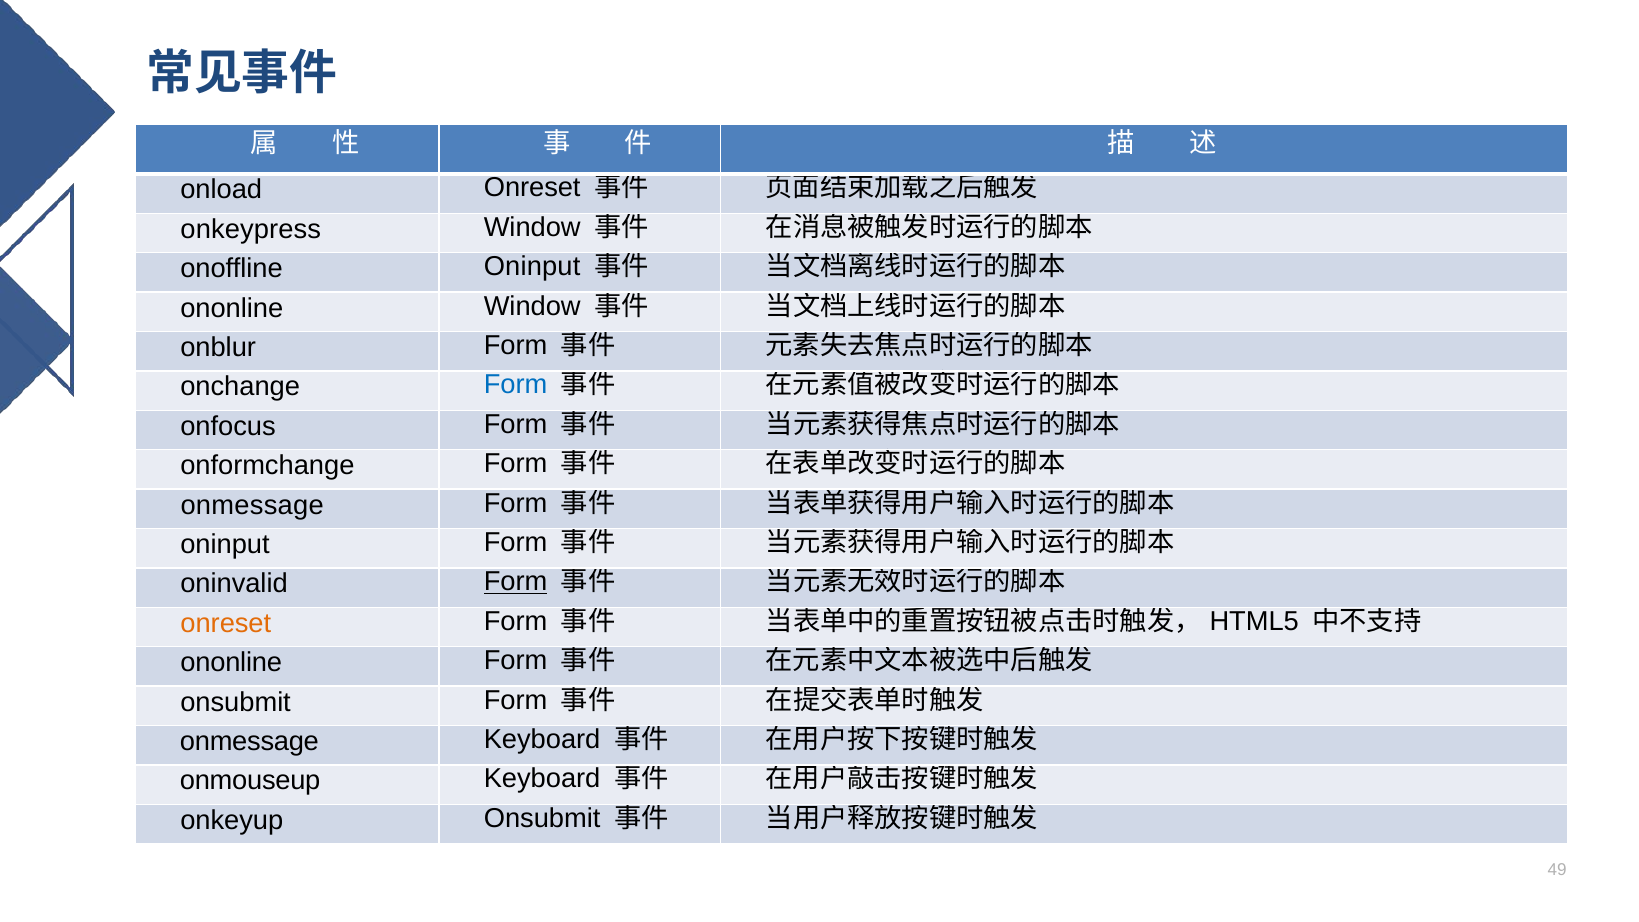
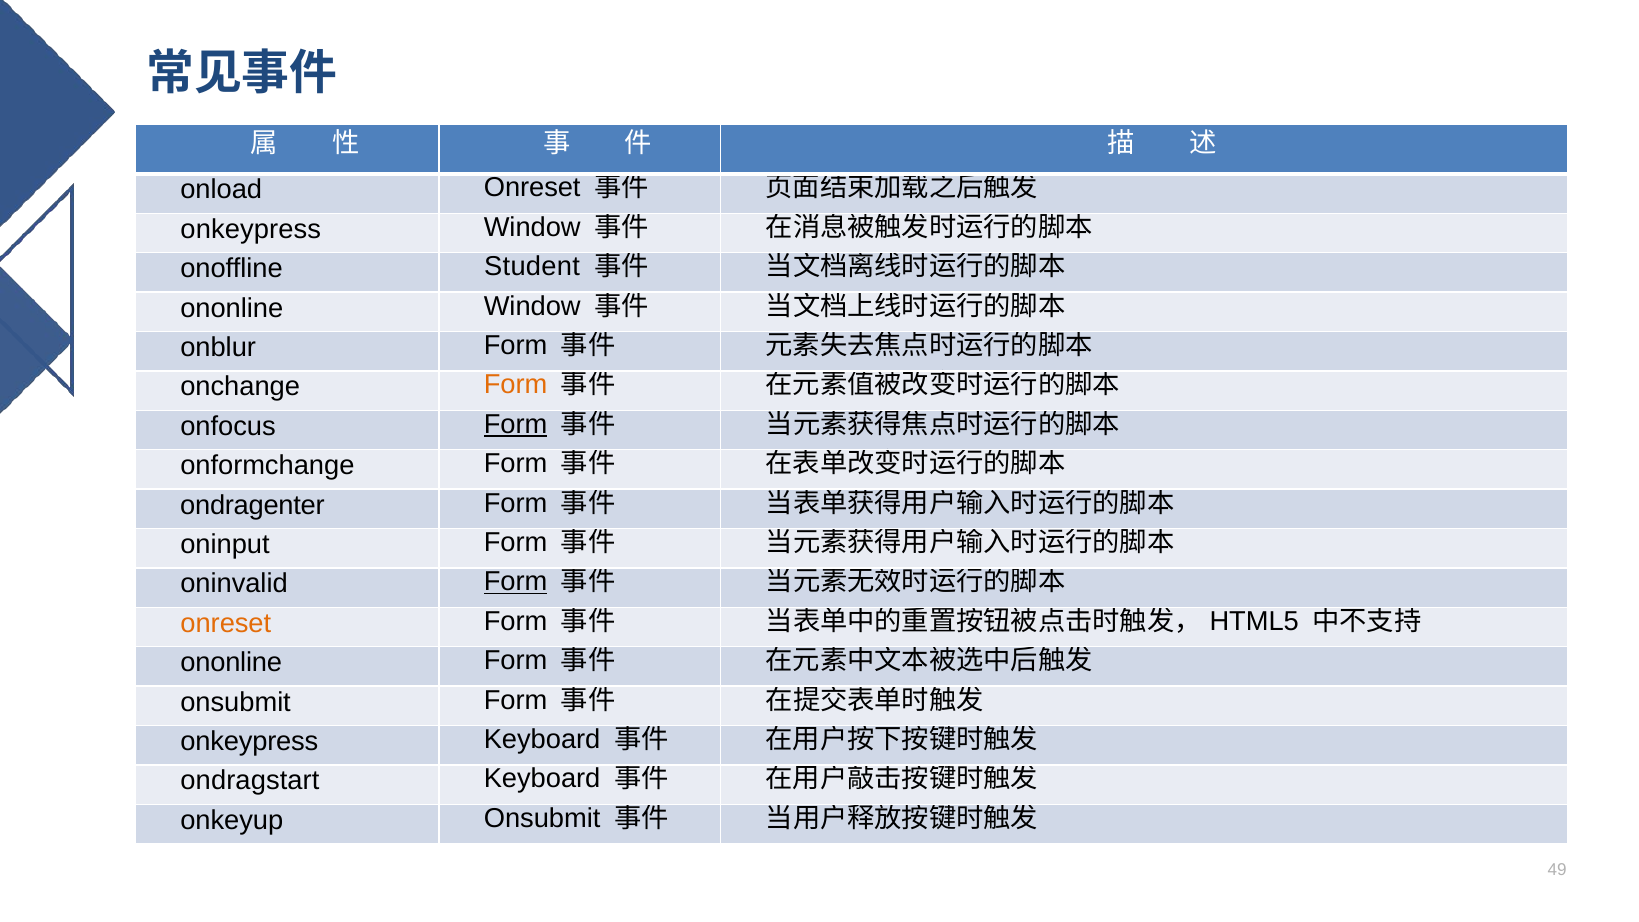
onoffline Oninput: Oninput -> Student (532, 267)
Form colour: blue -> orange (516, 385)
Form underline: none -> present (516, 424)
onmessage: onmessage -> ondragenter (252, 505)
onmessage: onmessage -> onkeypress (249, 741)
onmouseup: onmouseup -> ondragstart (250, 781)
